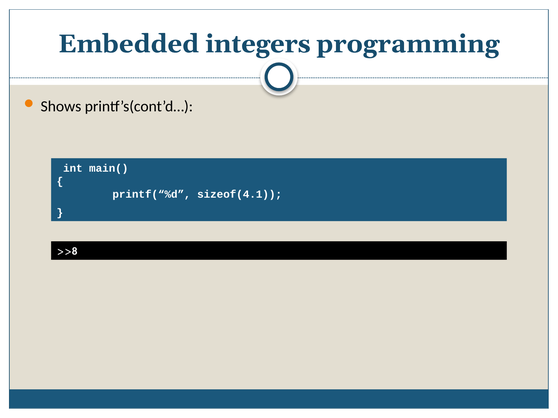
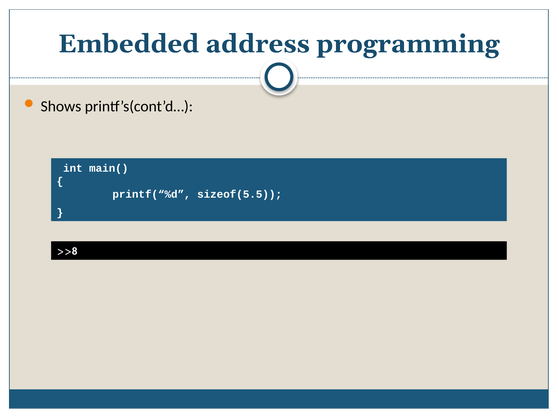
integers: integers -> address (258, 44)
sizeof(4.1: sizeof(4.1 -> sizeof(5.5 (240, 194)
